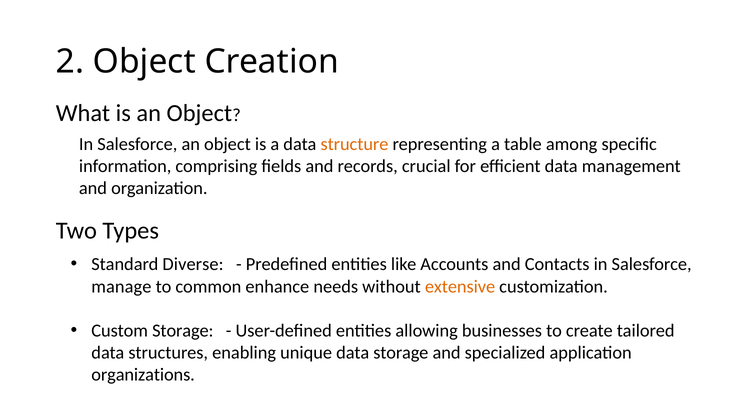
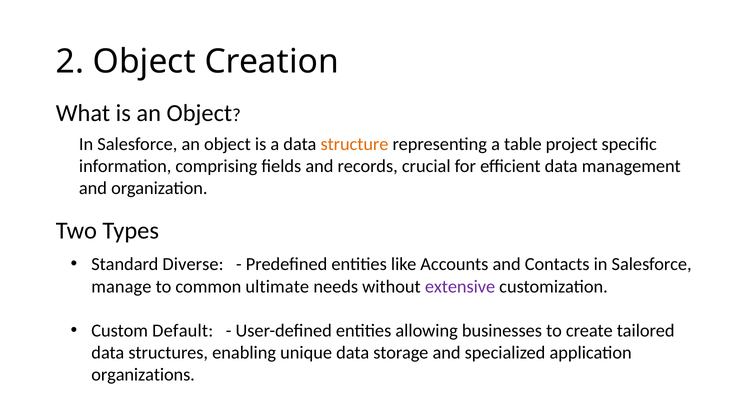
among: among -> project (572, 144)
enhance: enhance -> ultimate (277, 286)
extensive colour: orange -> purple (460, 286)
Custom Storage: Storage -> Default (183, 330)
